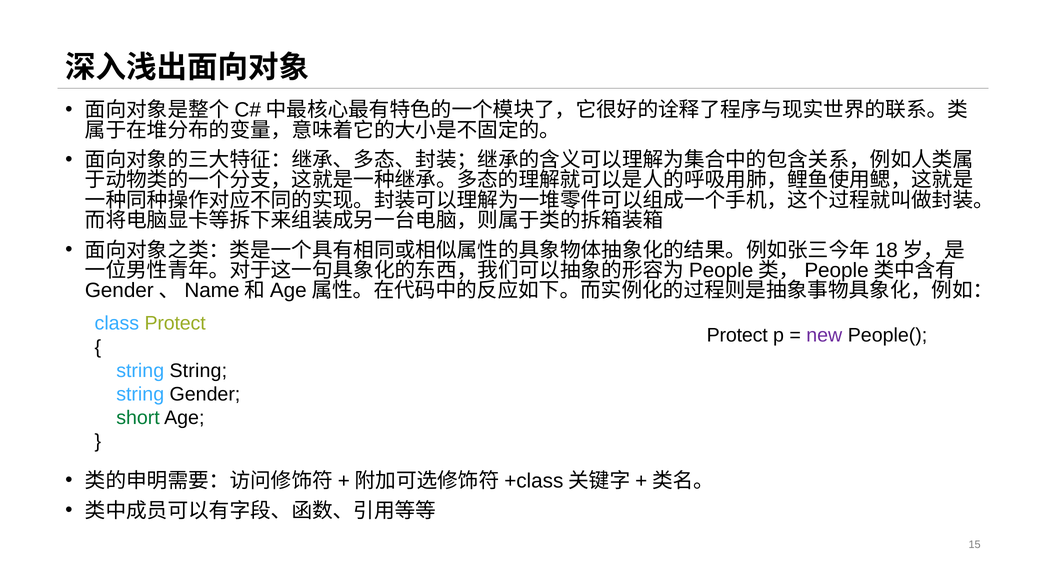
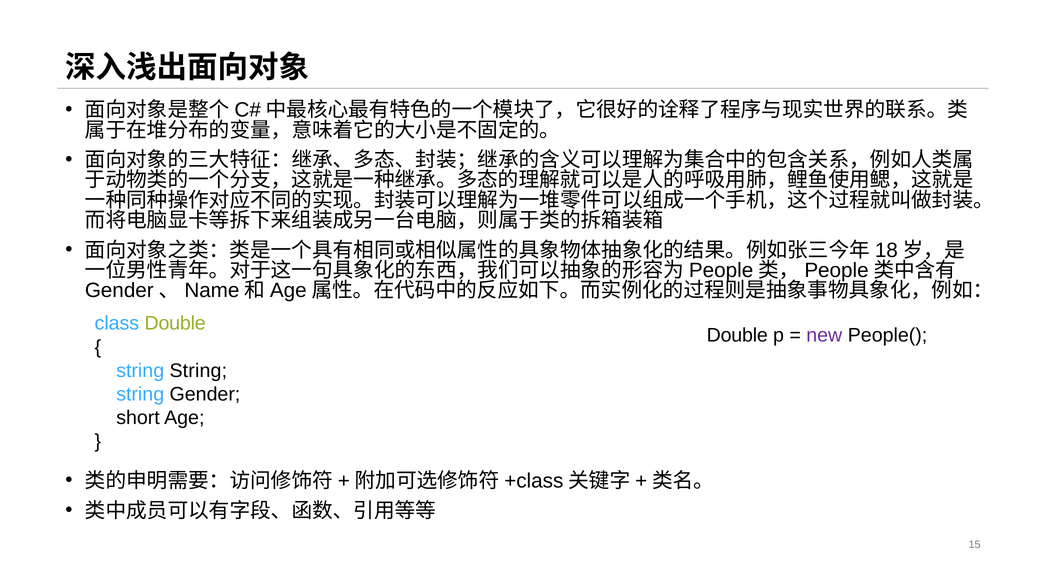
class Protect: Protect -> Double (175, 324)
Protect: Protect -> Double (737, 336)
short colour: green -> black (138, 418)
